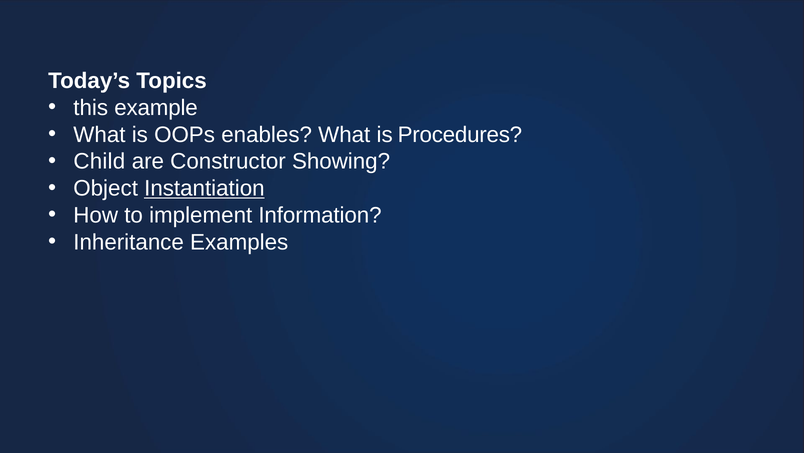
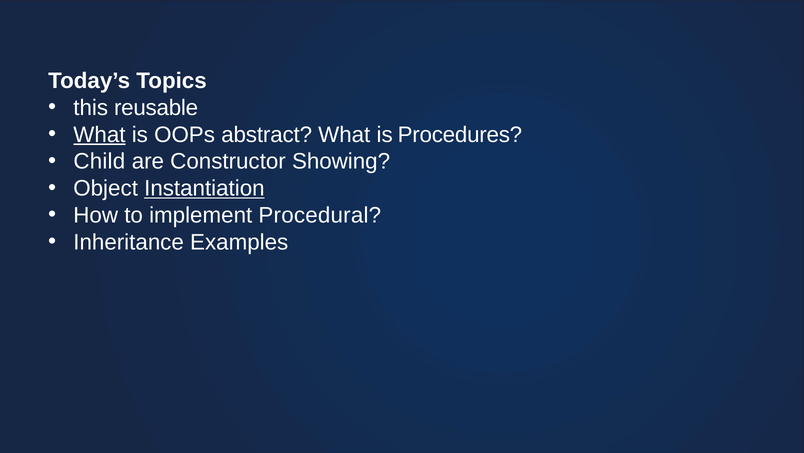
example: example -> reusable (156, 108)
What underline: none -> present (99, 134)
enables: enables -> abstract (267, 134)
Information: Information -> Procedural (320, 215)
